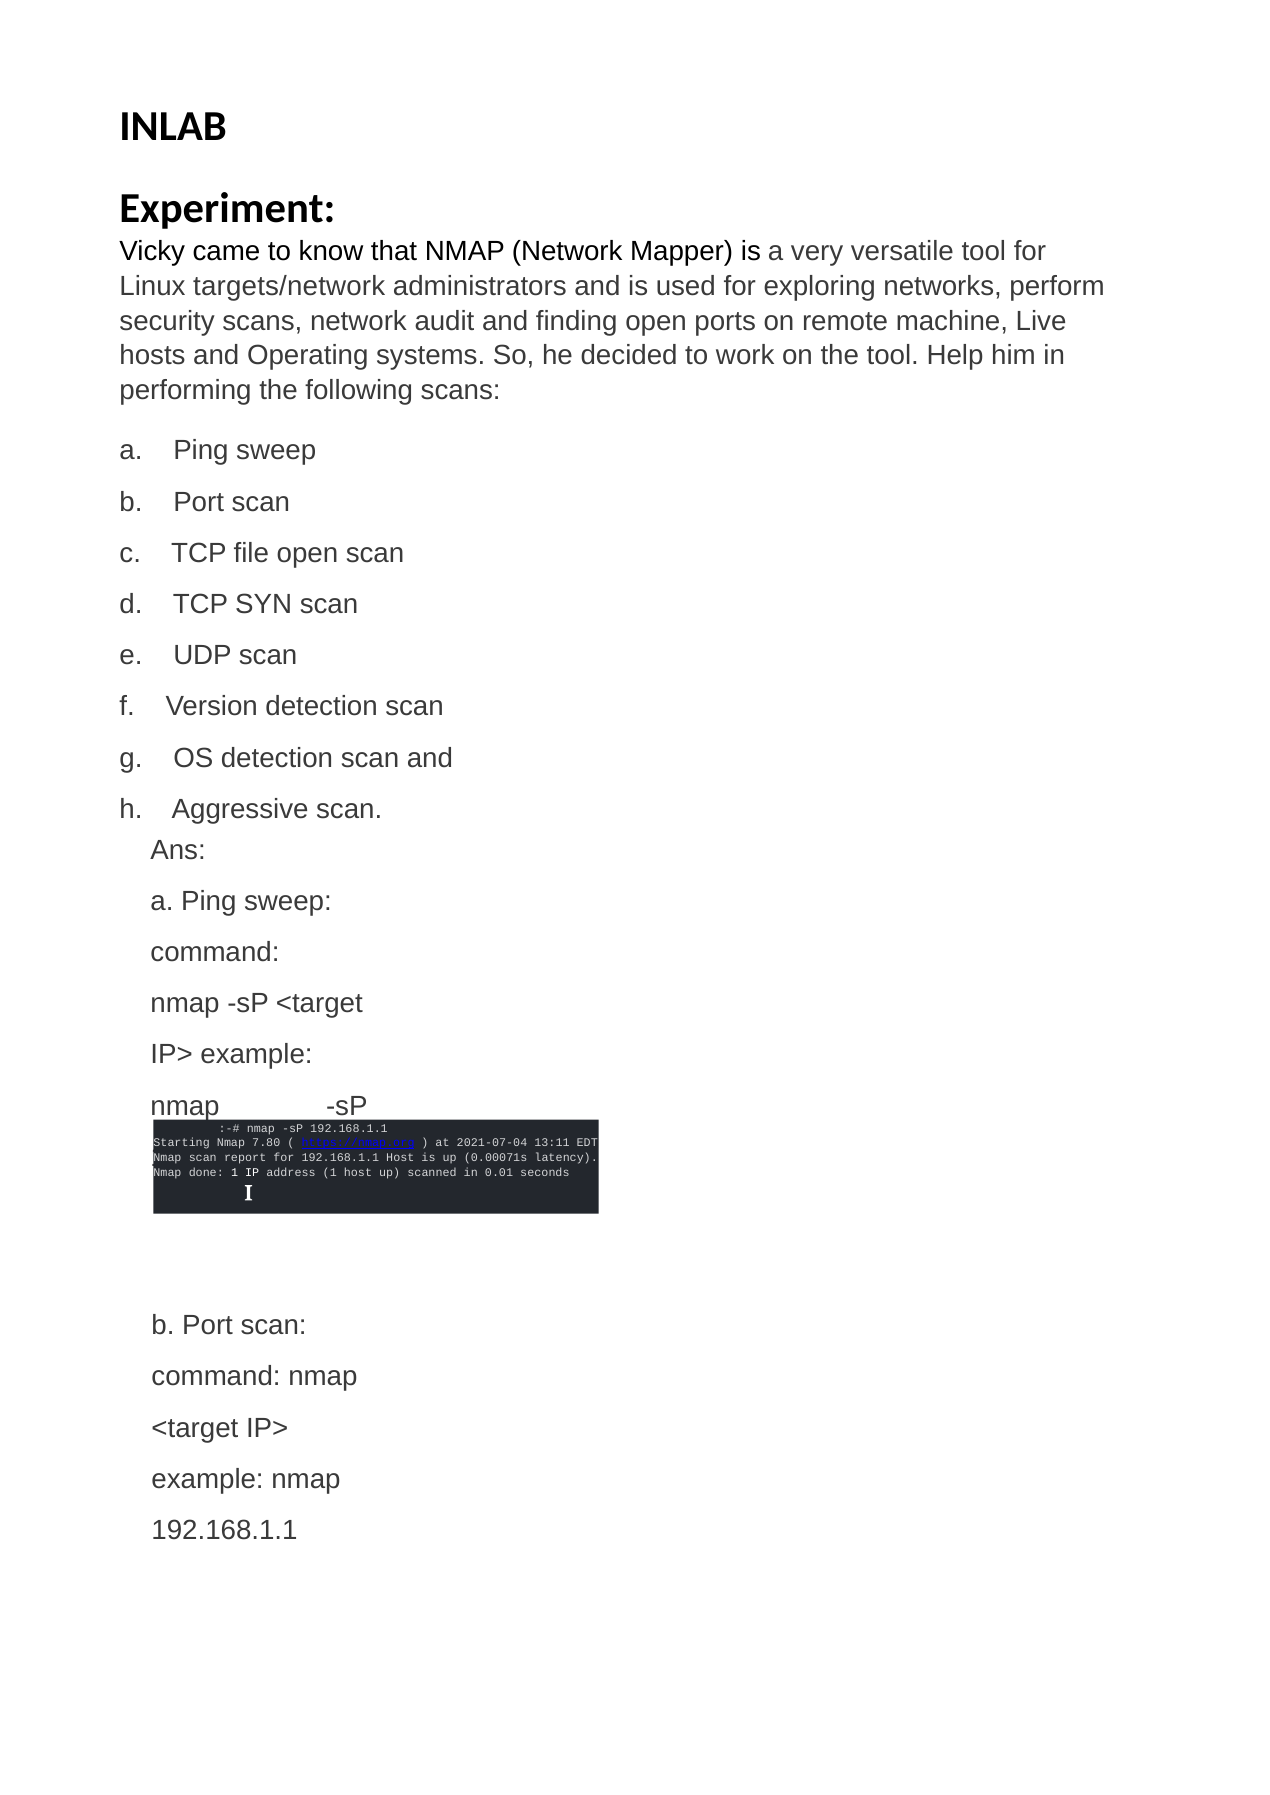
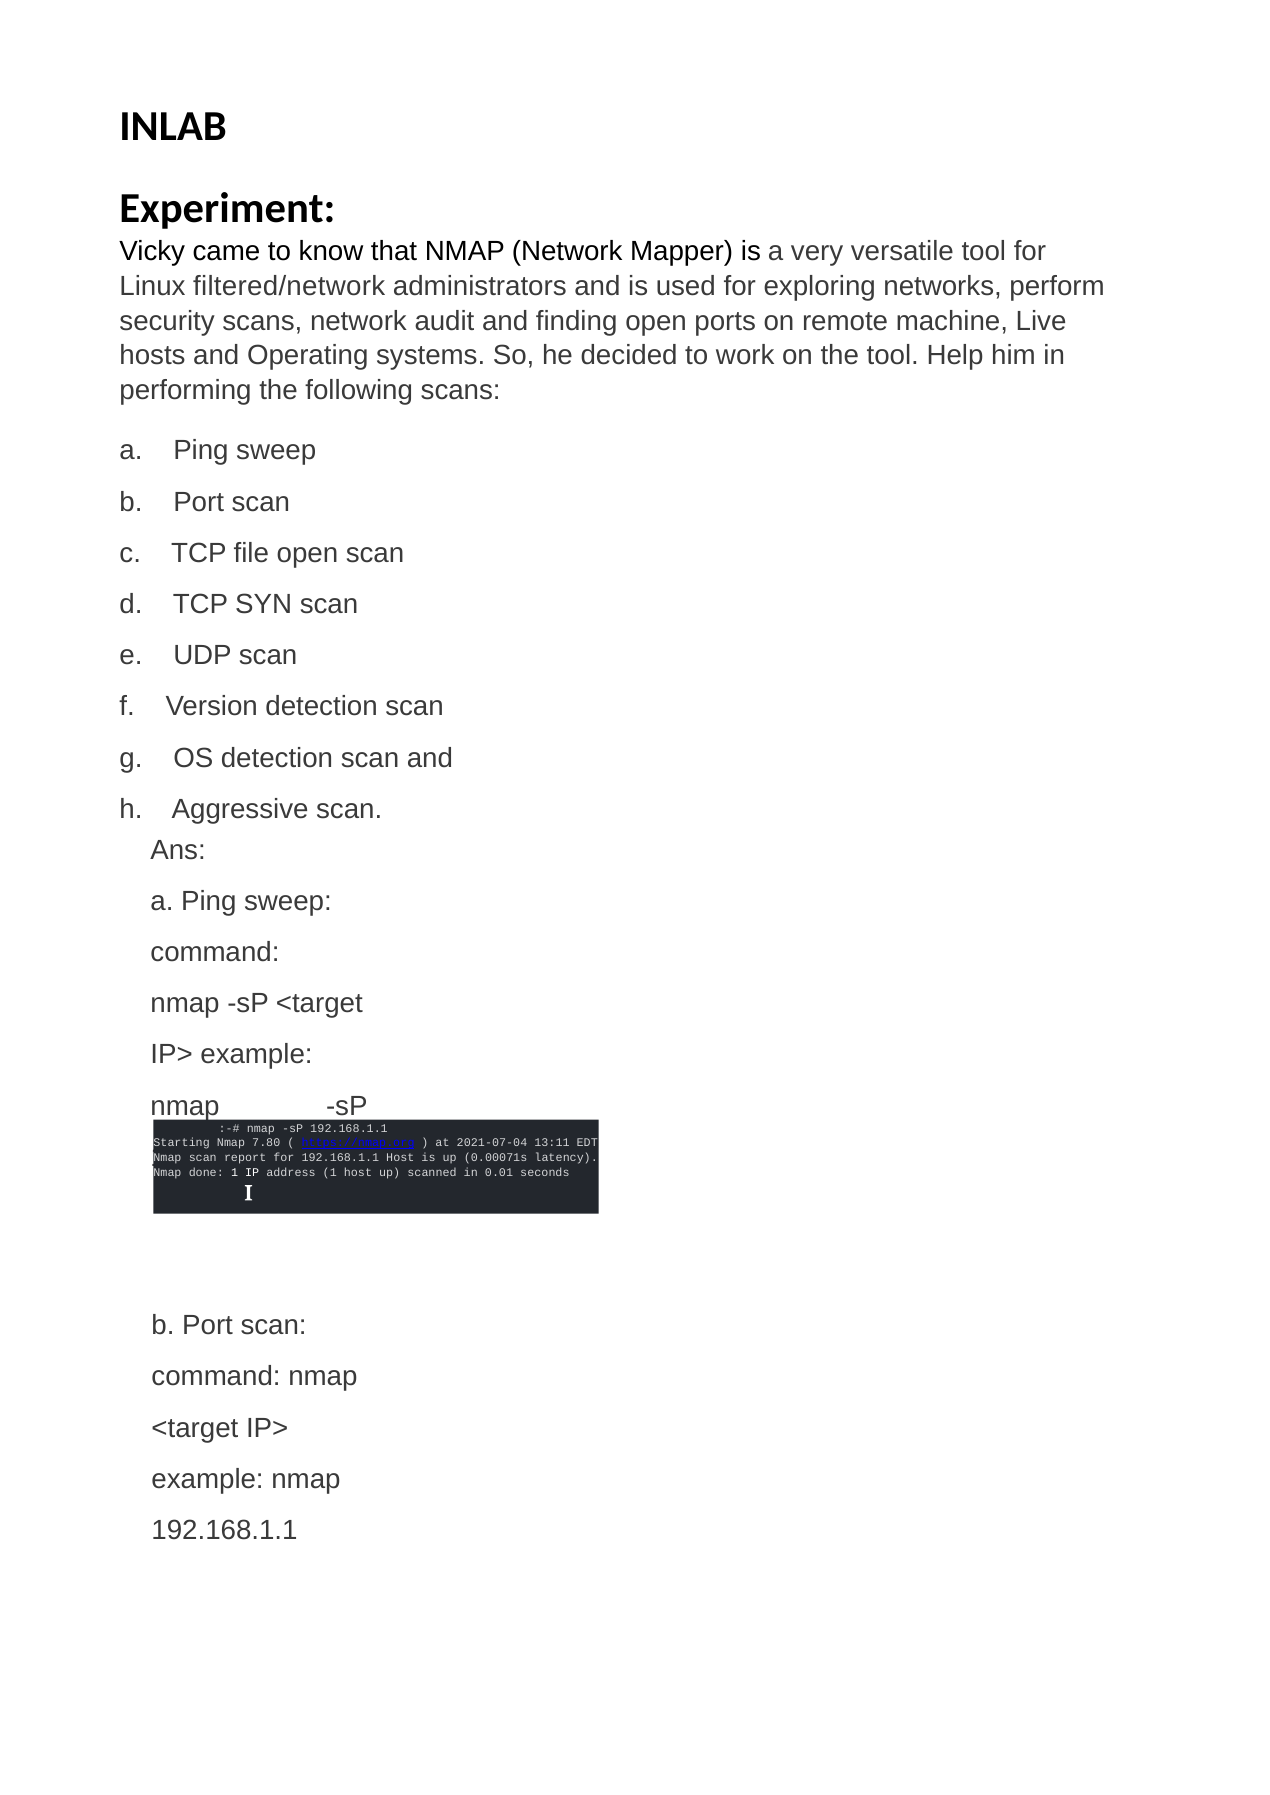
targets/network: targets/network -> filtered/network (289, 286)
